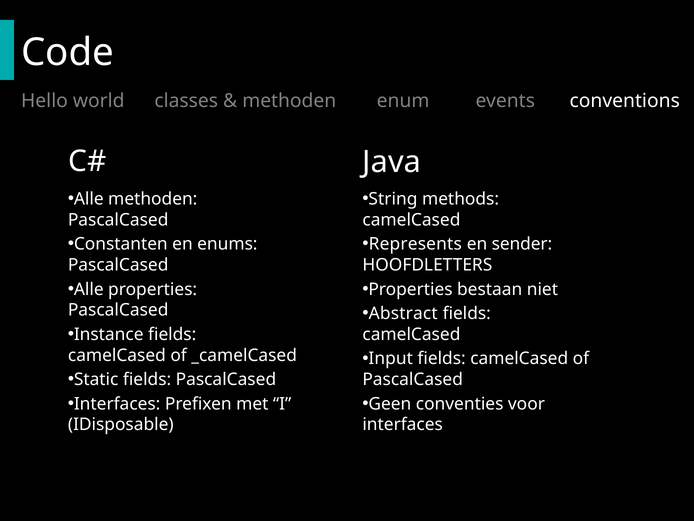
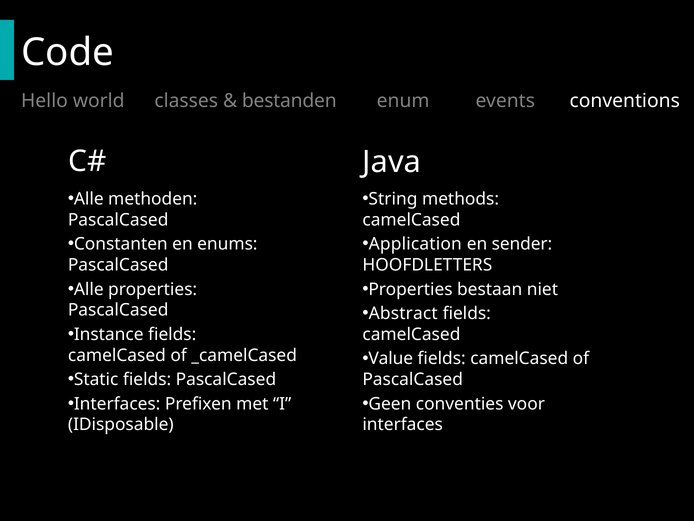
methoden: methoden -> bestanden (289, 101)
Represents: Represents -> Application (415, 244)
Input: Input -> Value (391, 358)
